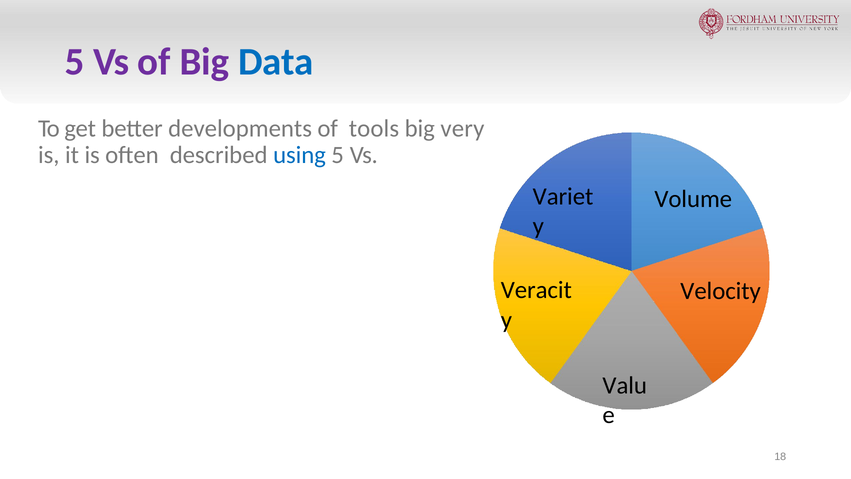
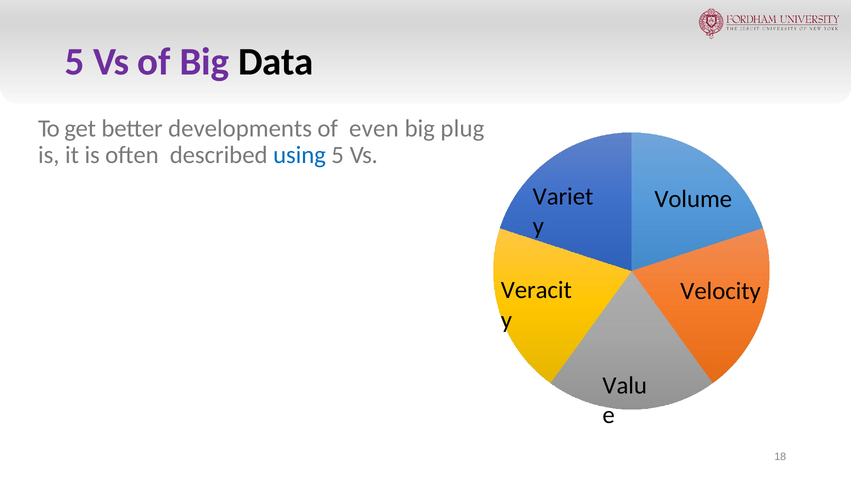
Data colour: blue -> black (276, 62)
tools: tools -> even (374, 128)
very: very -> plug (462, 128)
